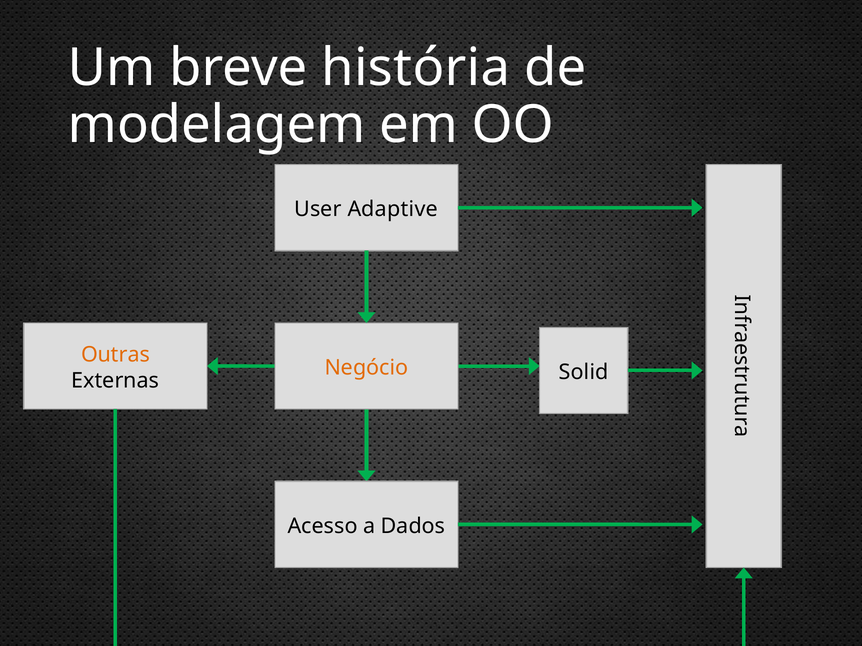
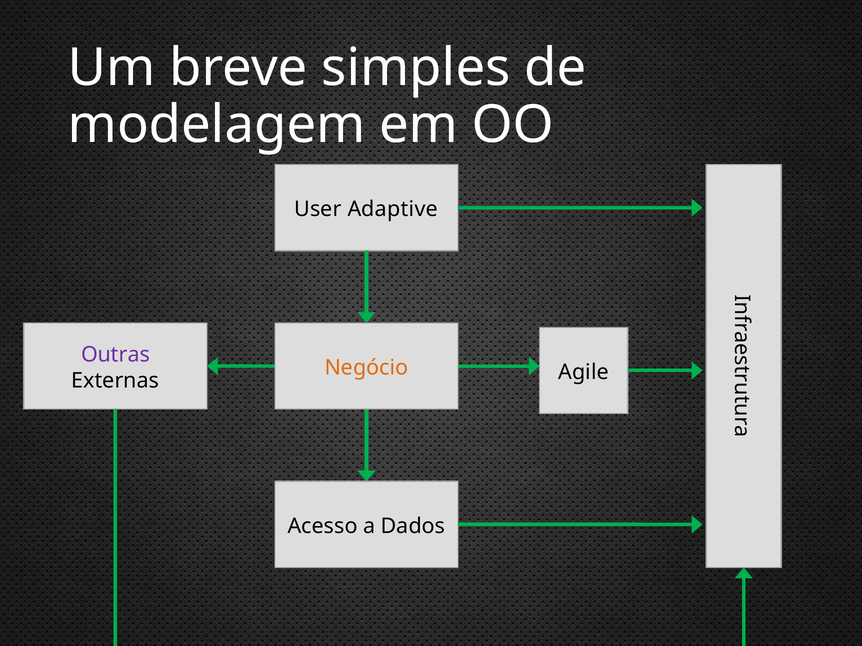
história: história -> simples (416, 68)
Outras colour: orange -> purple (115, 355)
Solid: Solid -> Agile (584, 372)
